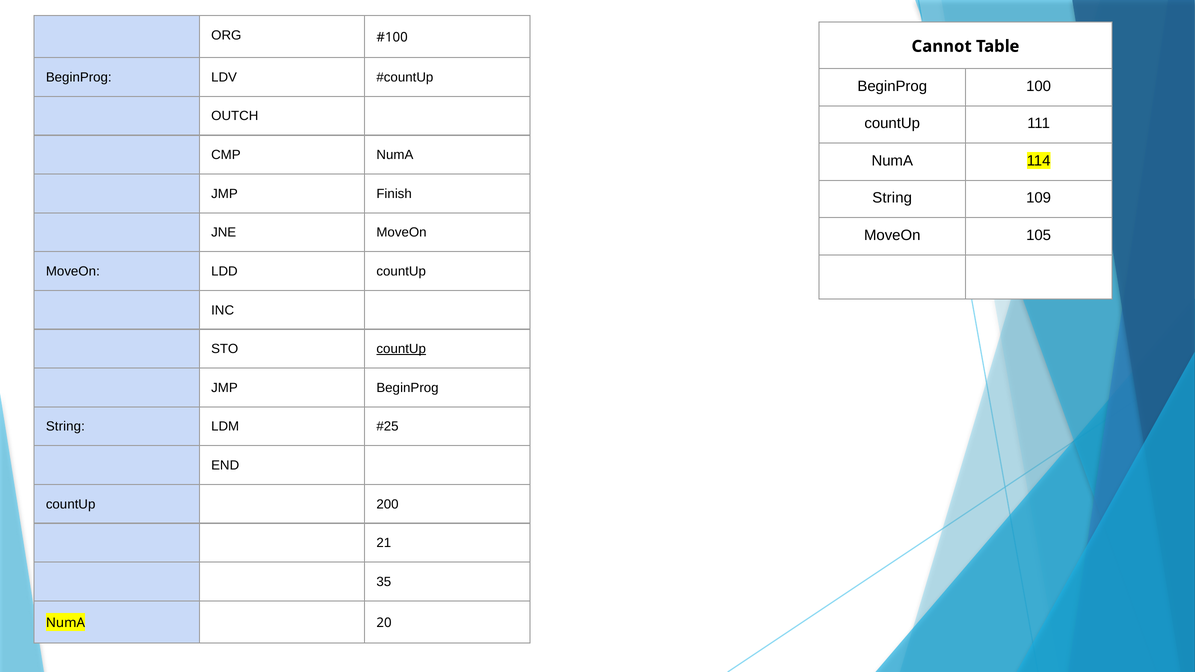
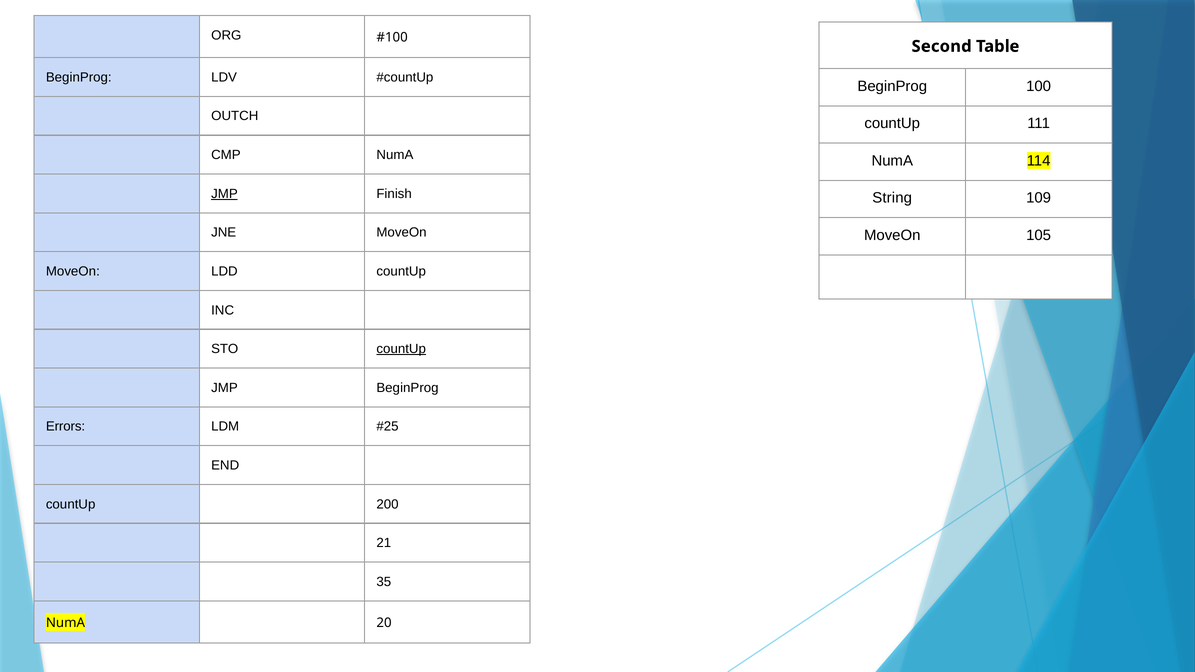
Cannot: Cannot -> Second (942, 46)
JMP underline: none -> present (224, 194)
String: String -> Errors (66, 427)
